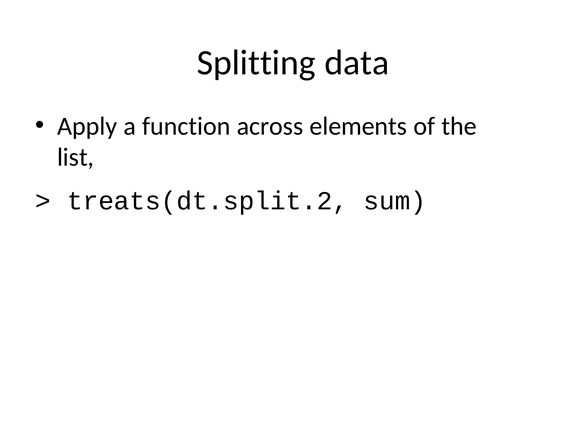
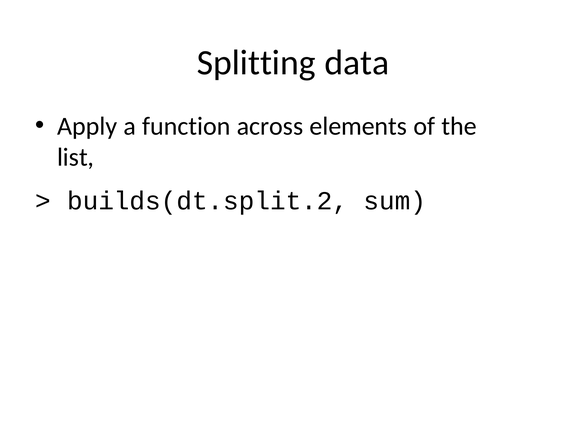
treats(dt.split.2: treats(dt.split.2 -> builds(dt.split.2 (208, 201)
